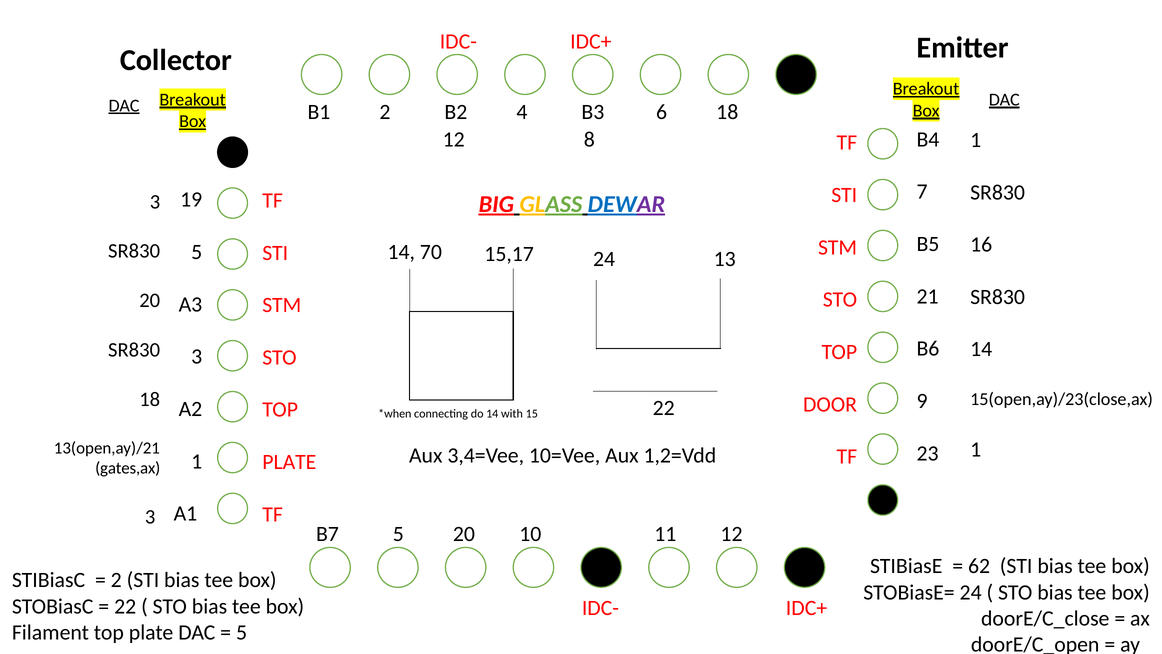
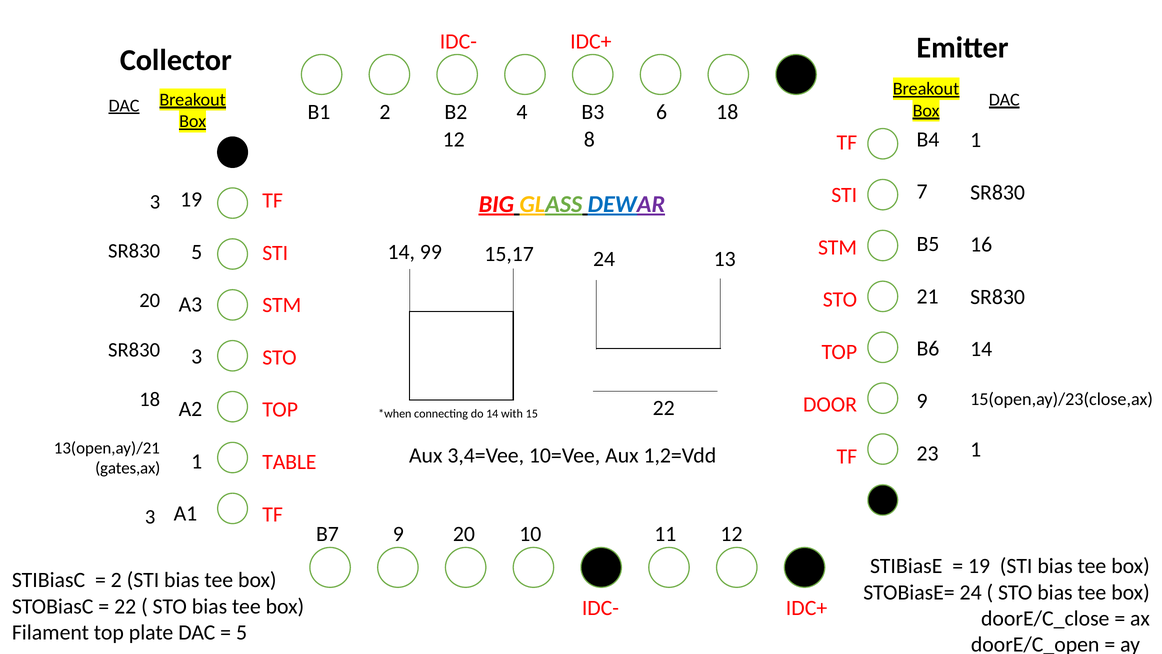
70: 70 -> 99 (431, 252)
PLATE: PLATE -> TABLE (289, 462)
B7 5: 5 -> 9 (398, 534)
62: 62 -> 19 (979, 566)
